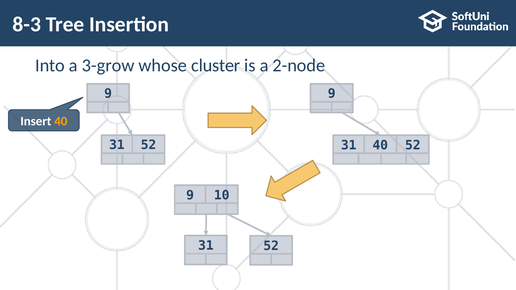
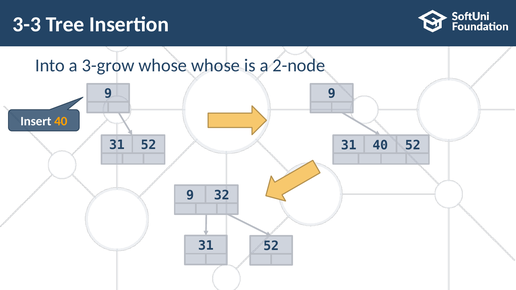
8-3: 8-3 -> 3-3 (27, 24)
whose cluster: cluster -> whose (216, 65)
10: 10 -> 32 (222, 195)
